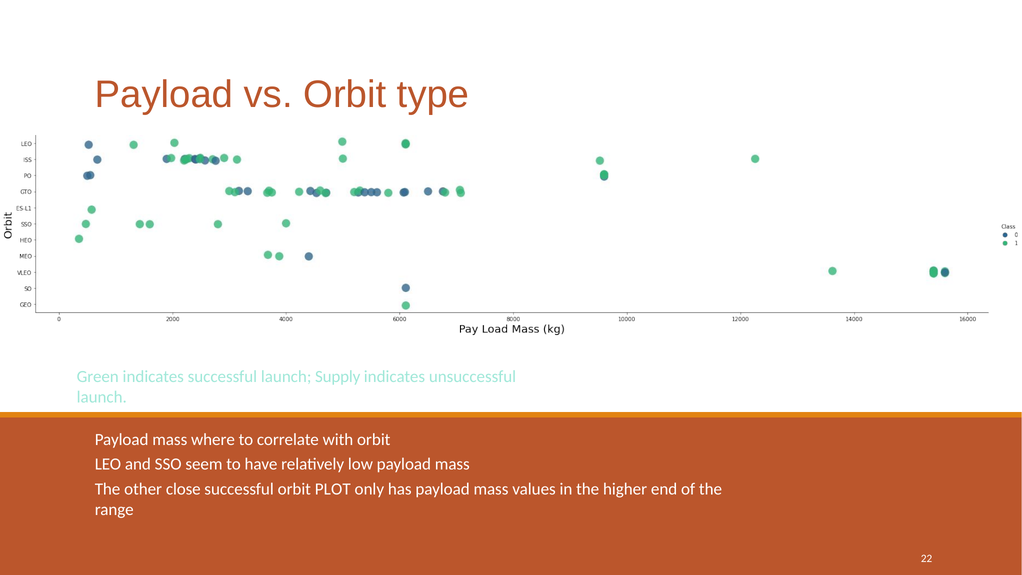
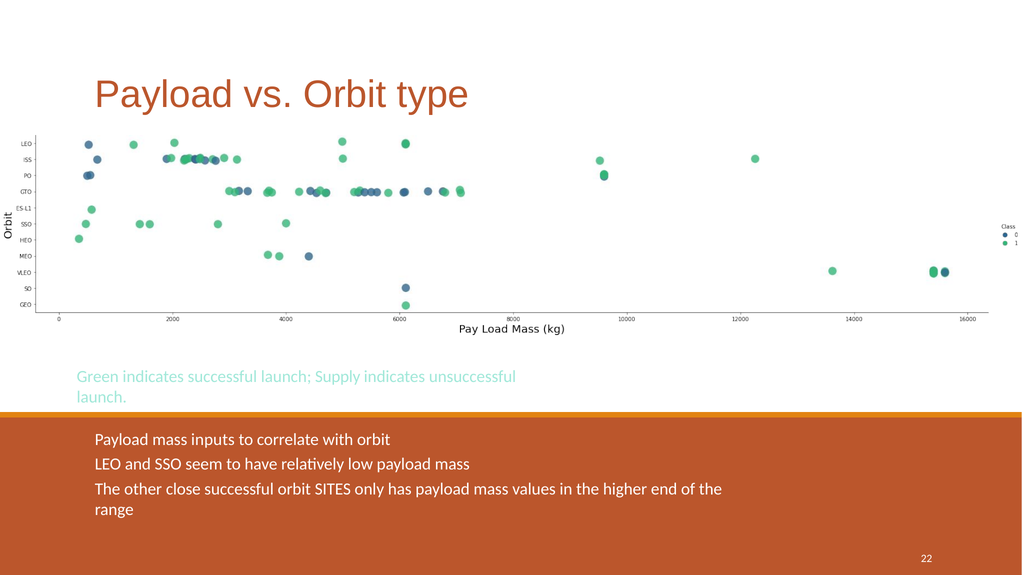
where: where -> inputs (213, 439)
PLOT: PLOT -> SITES (333, 489)
